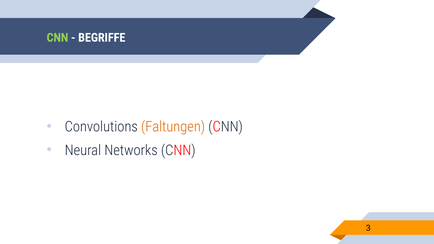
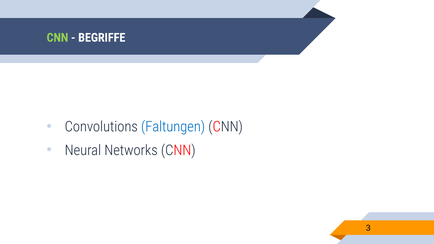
Faltungen colour: orange -> blue (173, 127)
